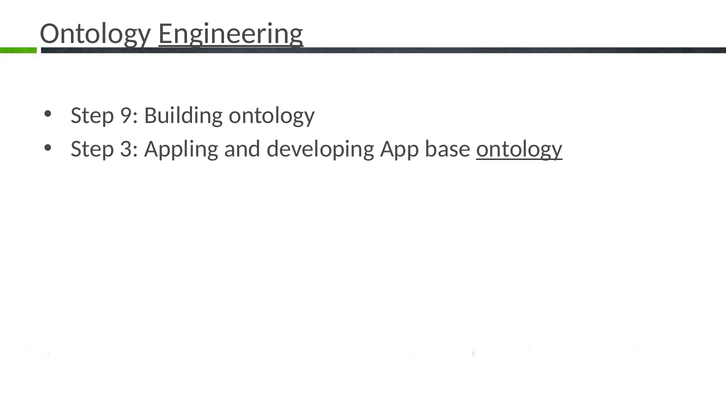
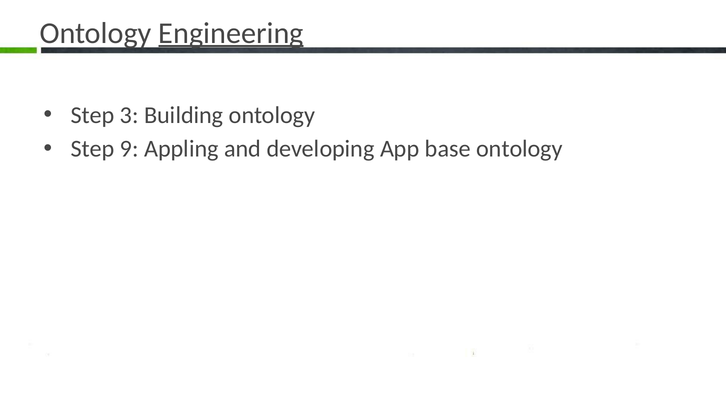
9: 9 -> 3 (129, 115)
3: 3 -> 9 (129, 149)
ontology underline: present -> none (519, 149)
